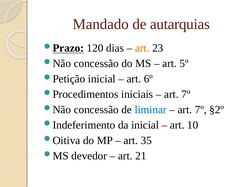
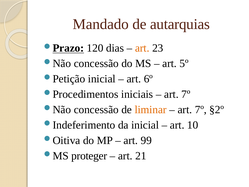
liminar colour: blue -> orange (151, 110)
35: 35 -> 99 (146, 140)
devedor: devedor -> proteger (89, 156)
